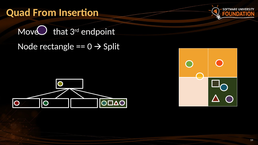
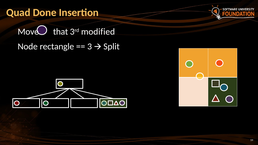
From: From -> Done (45, 13)
endpoint: endpoint -> modified (98, 32)
0: 0 -> 3 (90, 47)
